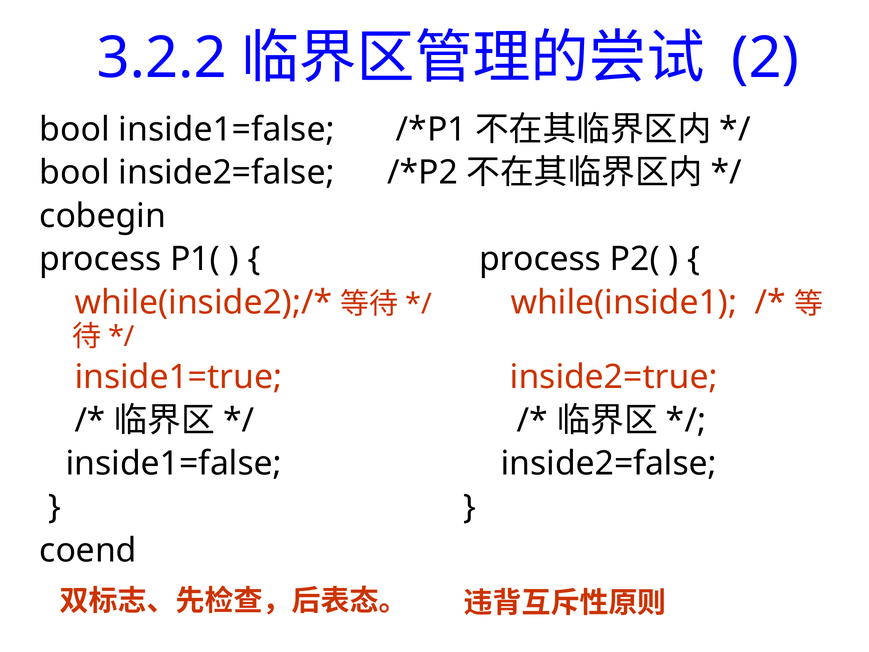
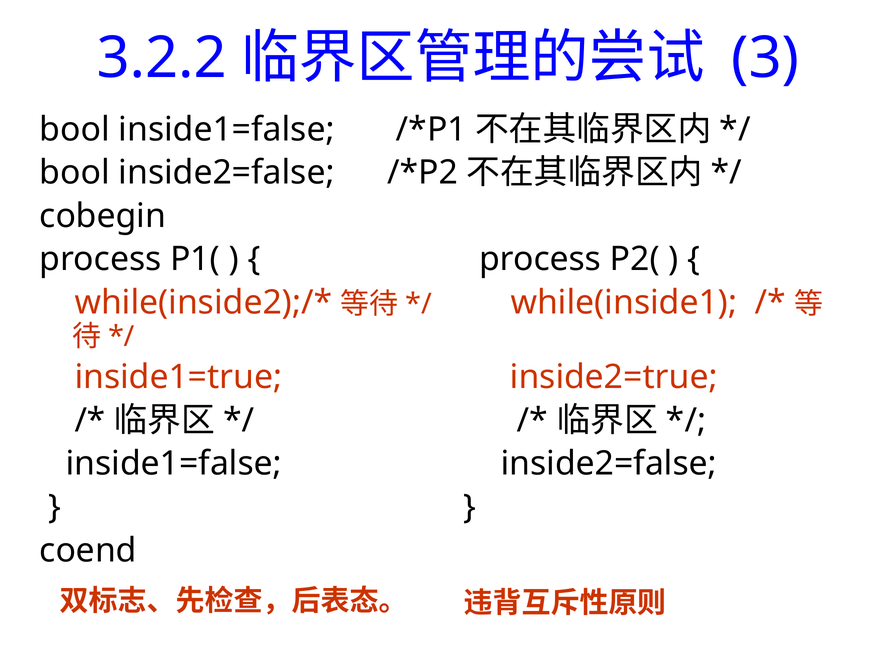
2: 2 -> 3 (765, 58)
